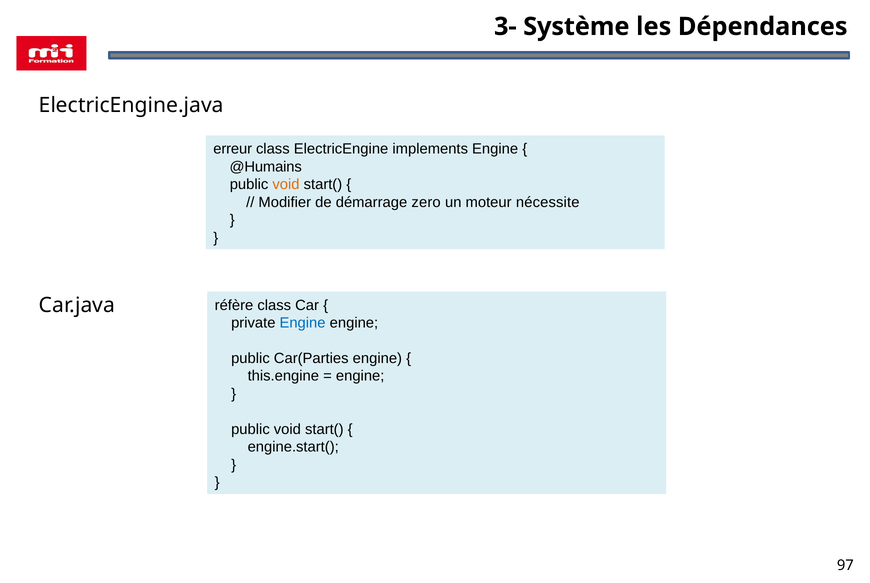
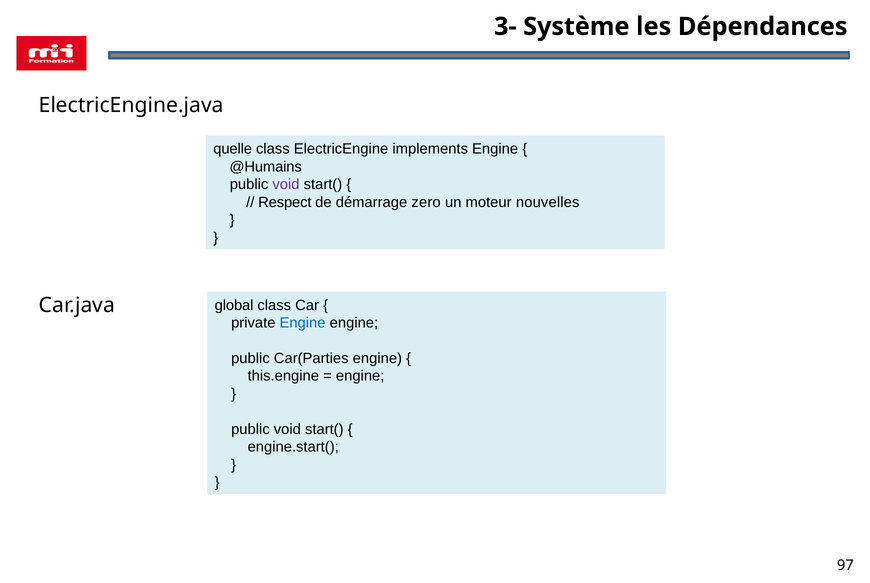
erreur: erreur -> quelle (233, 149)
void colour: orange -> purple (286, 184)
Modifier: Modifier -> Respect (285, 202)
nécessite: nécessite -> nouvelles (548, 202)
réfère: réfère -> global (234, 305)
